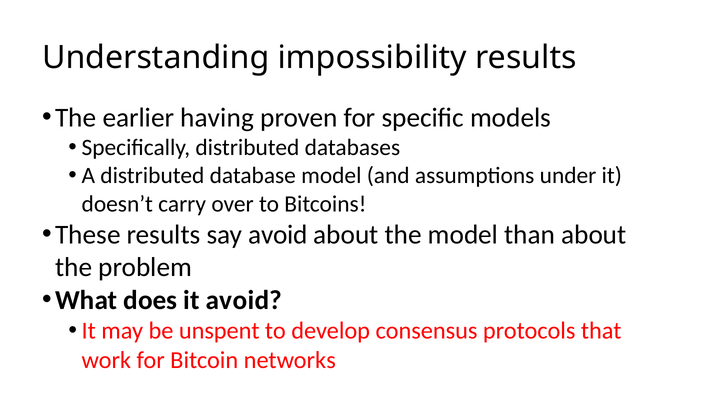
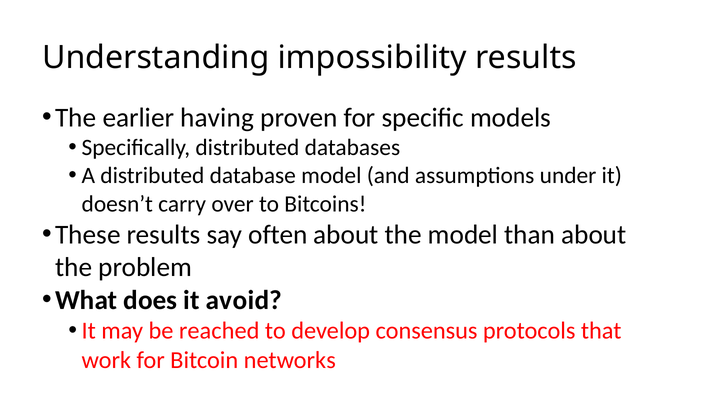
say avoid: avoid -> often (278, 234)
unspent: unspent -> reached (219, 331)
